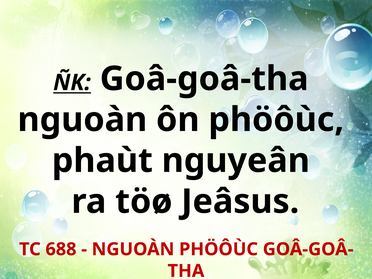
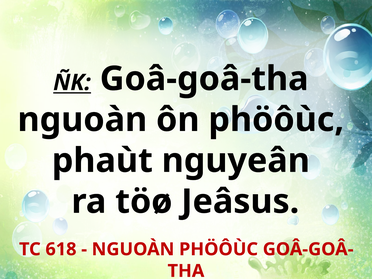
688: 688 -> 618 (61, 249)
